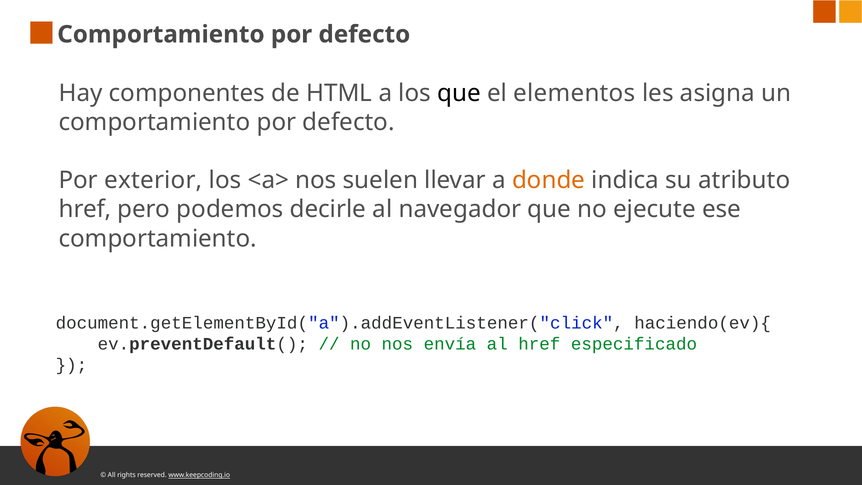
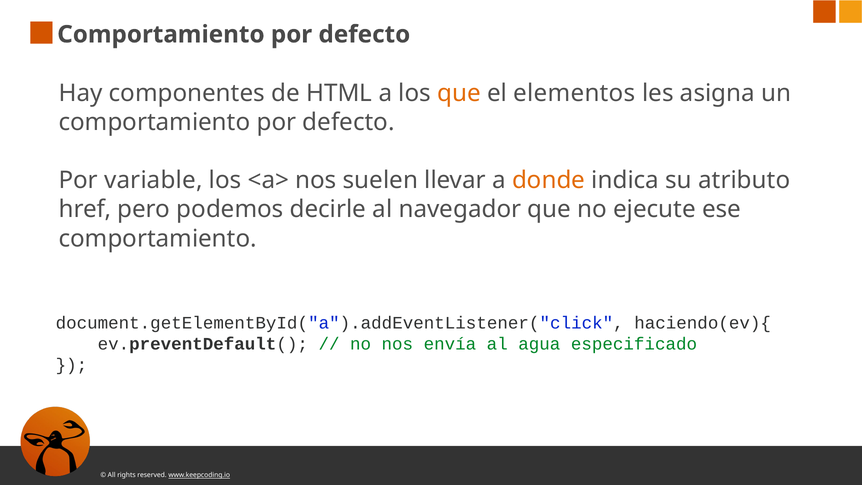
que colour: black -> orange (459, 93)
exterior: exterior -> variable (153, 180)
al href: href -> agua (539, 344)
